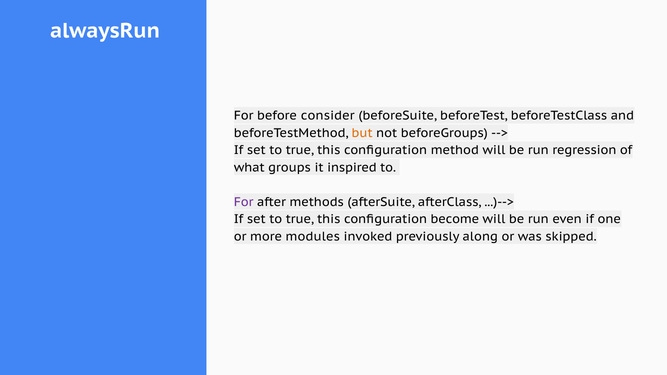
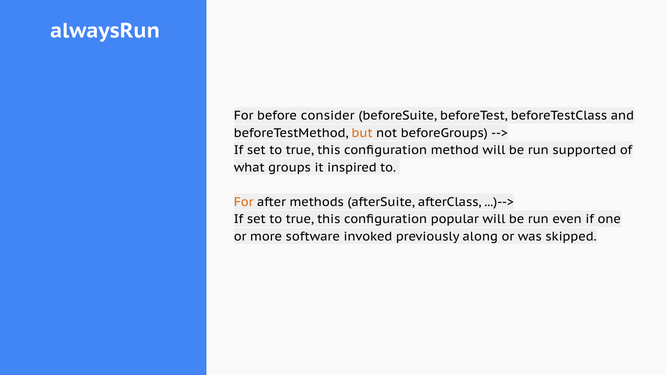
regression: regression -> supported (584, 150)
For colour: purple -> orange (244, 202)
become: become -> popular (455, 219)
modules: modules -> software (313, 237)
